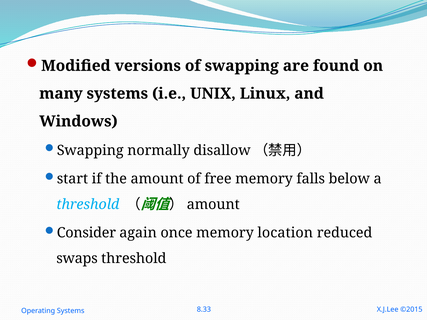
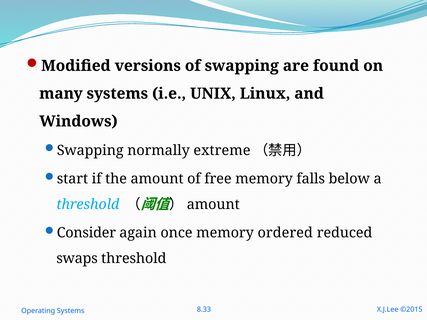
disallow: disallow -> extreme (222, 151)
location: location -> ordered (285, 233)
